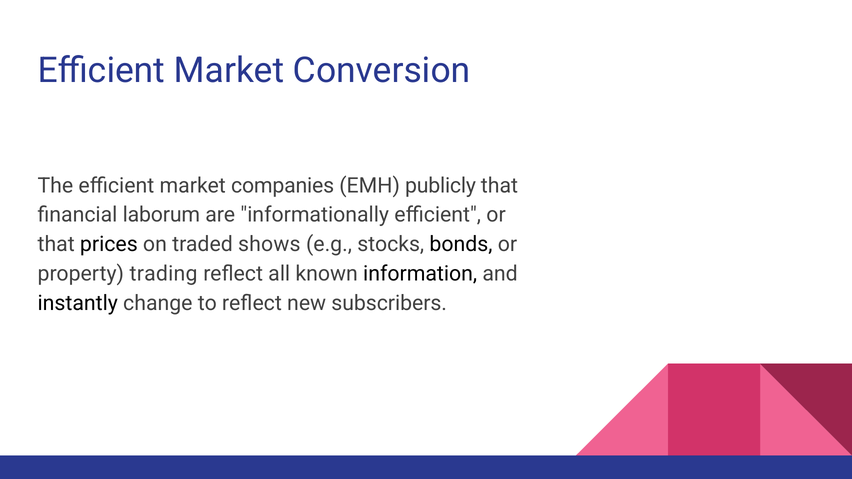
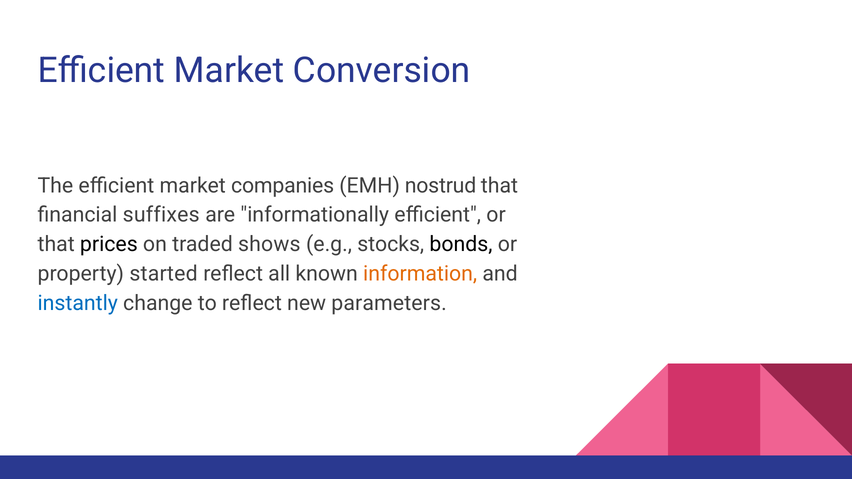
publicly: publicly -> nostrud (441, 186)
laborum: laborum -> suffixes (161, 215)
trading: trading -> started (164, 274)
information colour: black -> orange (420, 274)
instantly colour: black -> blue (78, 303)
subscribers: subscribers -> parameters (389, 303)
